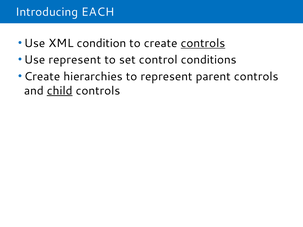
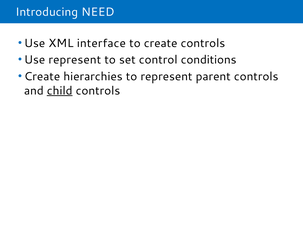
EACH: EACH -> NEED (98, 12)
condition: condition -> interface (101, 43)
controls underline: present -> none (203, 43)
